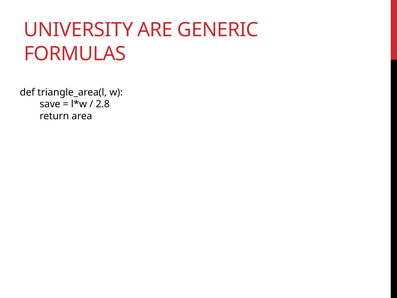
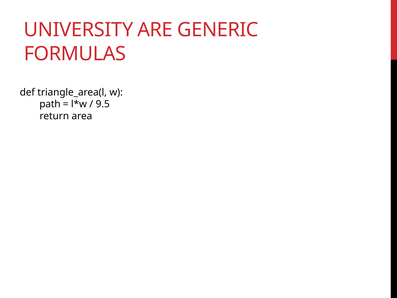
save: save -> path (50, 104)
2.8: 2.8 -> 9.5 (103, 104)
